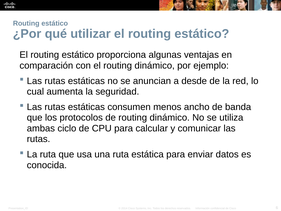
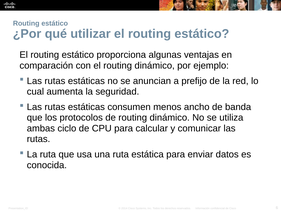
desde: desde -> prefijo (194, 81)
